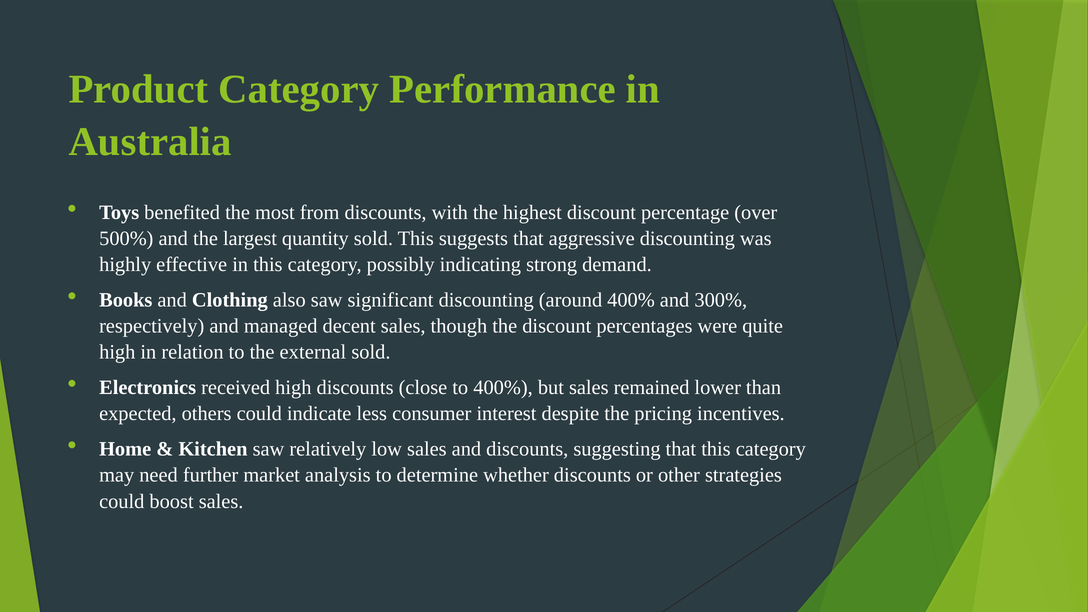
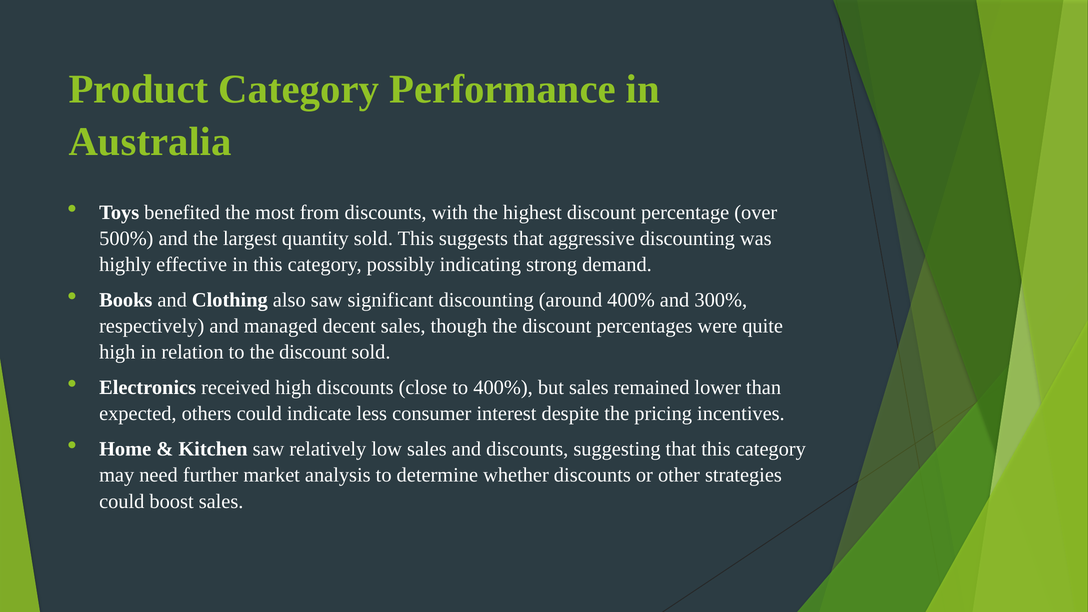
to the external: external -> discount (313, 352)
